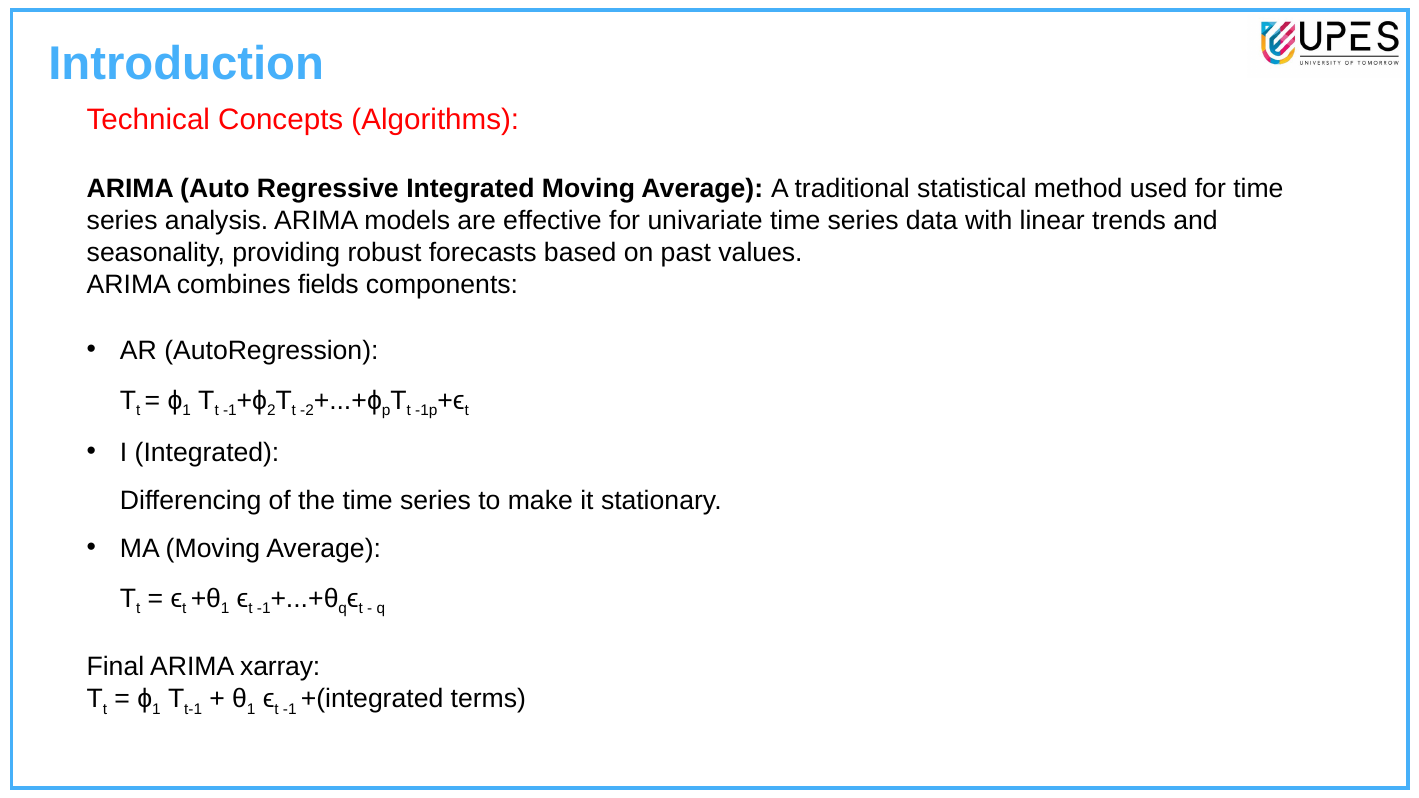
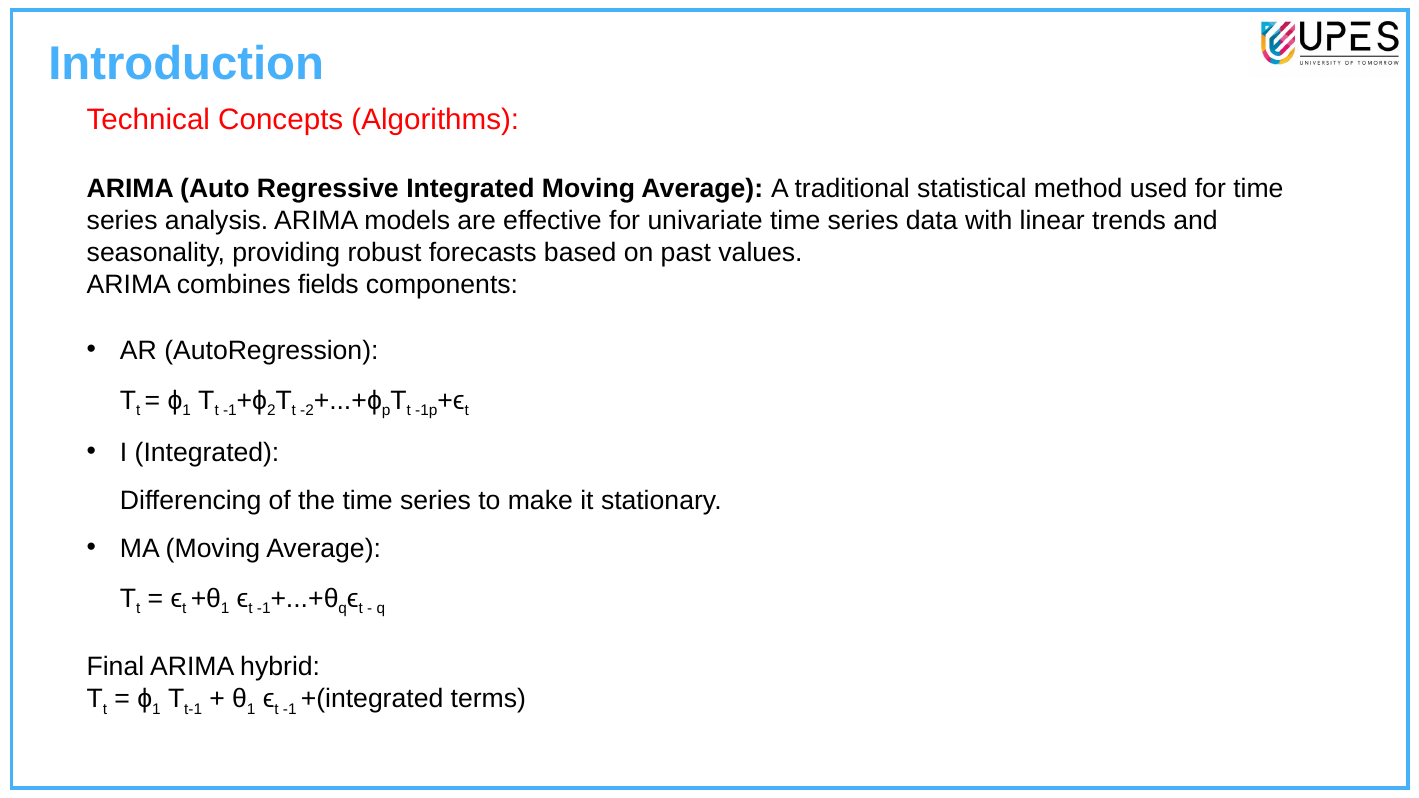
xarray: xarray -> hybrid (280, 667)
